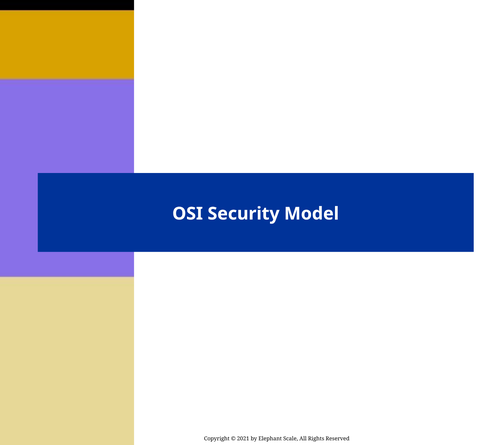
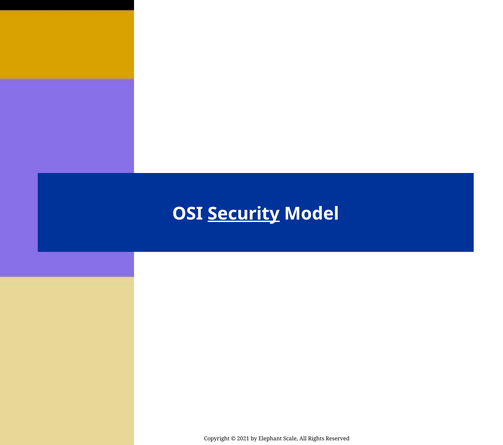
Security underline: none -> present (244, 214)
